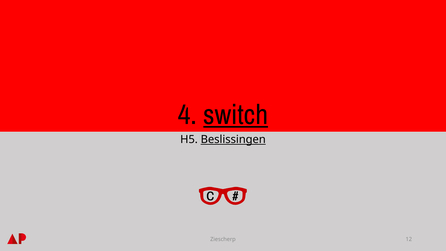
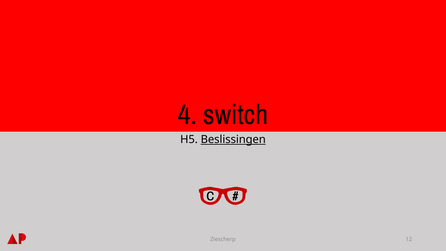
switch underline: present -> none (236, 115)
